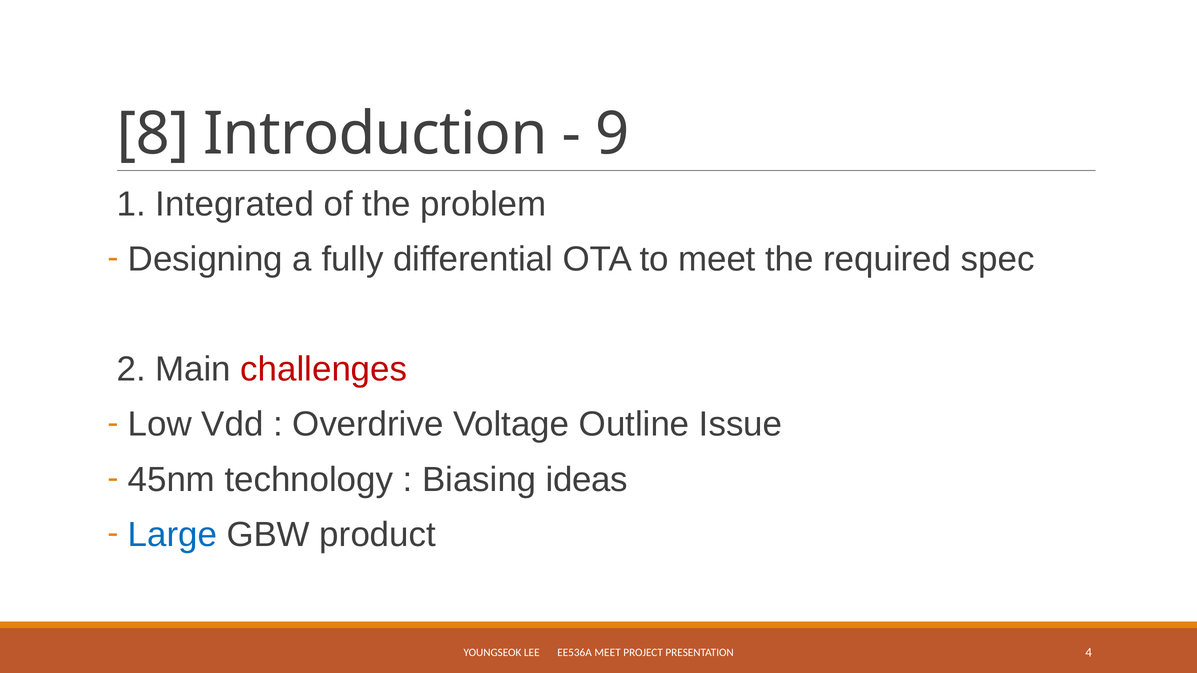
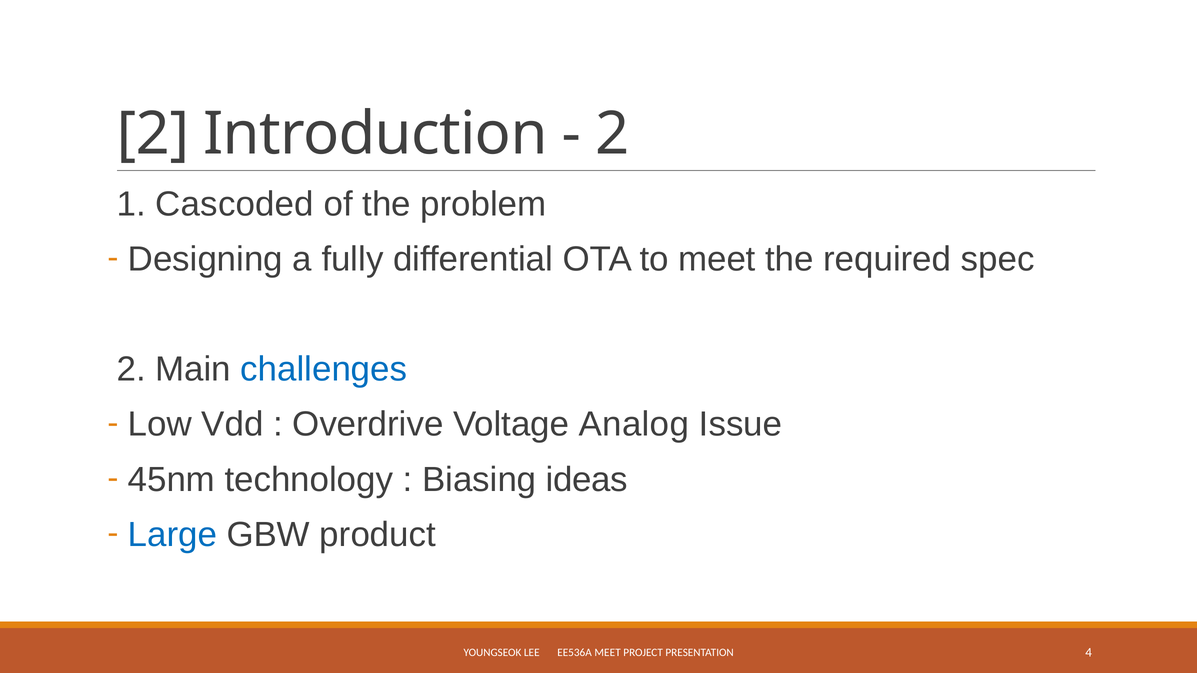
8: 8 -> 2 (153, 134)
9: 9 -> 2 (612, 134)
Integrated: Integrated -> Cascoded (235, 204)
challenges colour: red -> blue (324, 370)
Outline: Outline -> Analog (634, 425)
